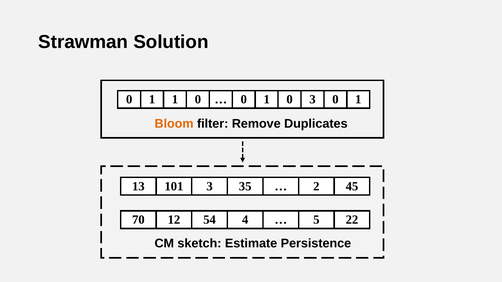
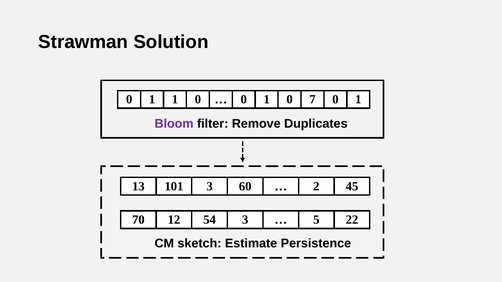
0 3: 3 -> 7 (312, 100)
Bloom colour: orange -> purple (174, 124)
35: 35 -> 60 (245, 187)
54 4: 4 -> 3 (245, 220)
